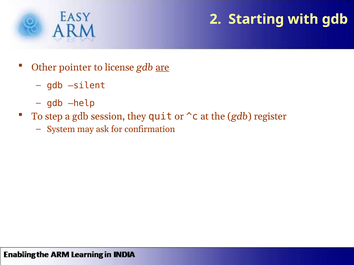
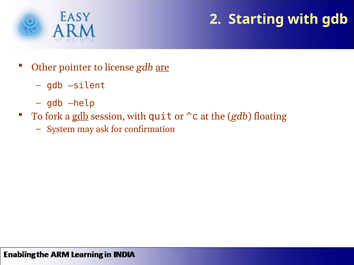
step: step -> fork (54, 117)
gdb underline: none -> present (80, 117)
session they: they -> with (137, 117)
register: register -> floating (270, 117)
